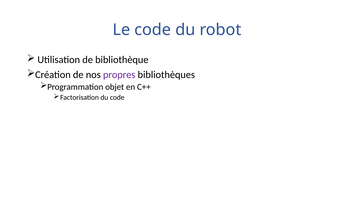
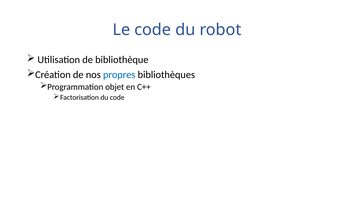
propres colour: purple -> blue (119, 75)
